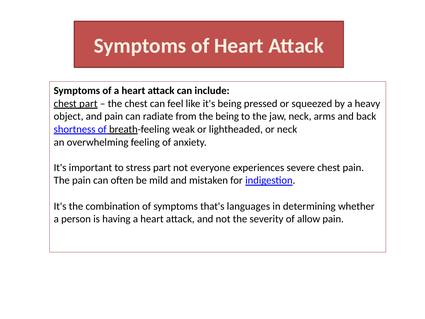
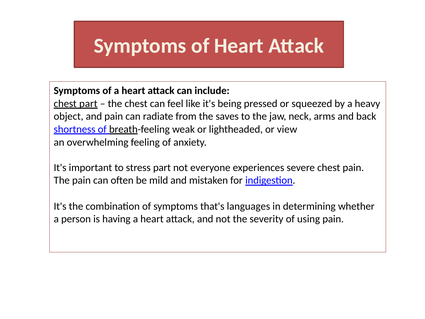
the being: being -> saves (227, 116)
or neck: neck -> view (287, 129)
allow: allow -> using (309, 219)
